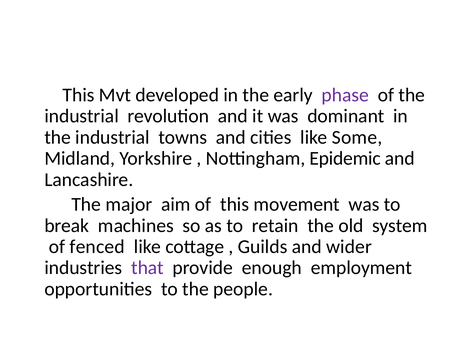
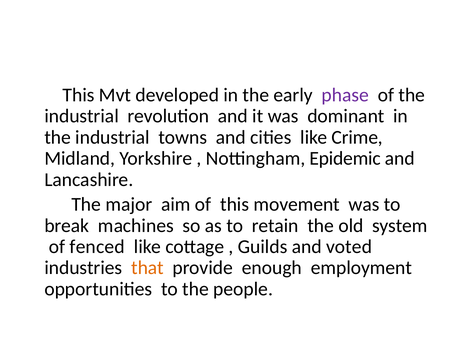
Some: Some -> Crime (357, 137)
wider: wider -> voted (349, 247)
that colour: purple -> orange (147, 268)
